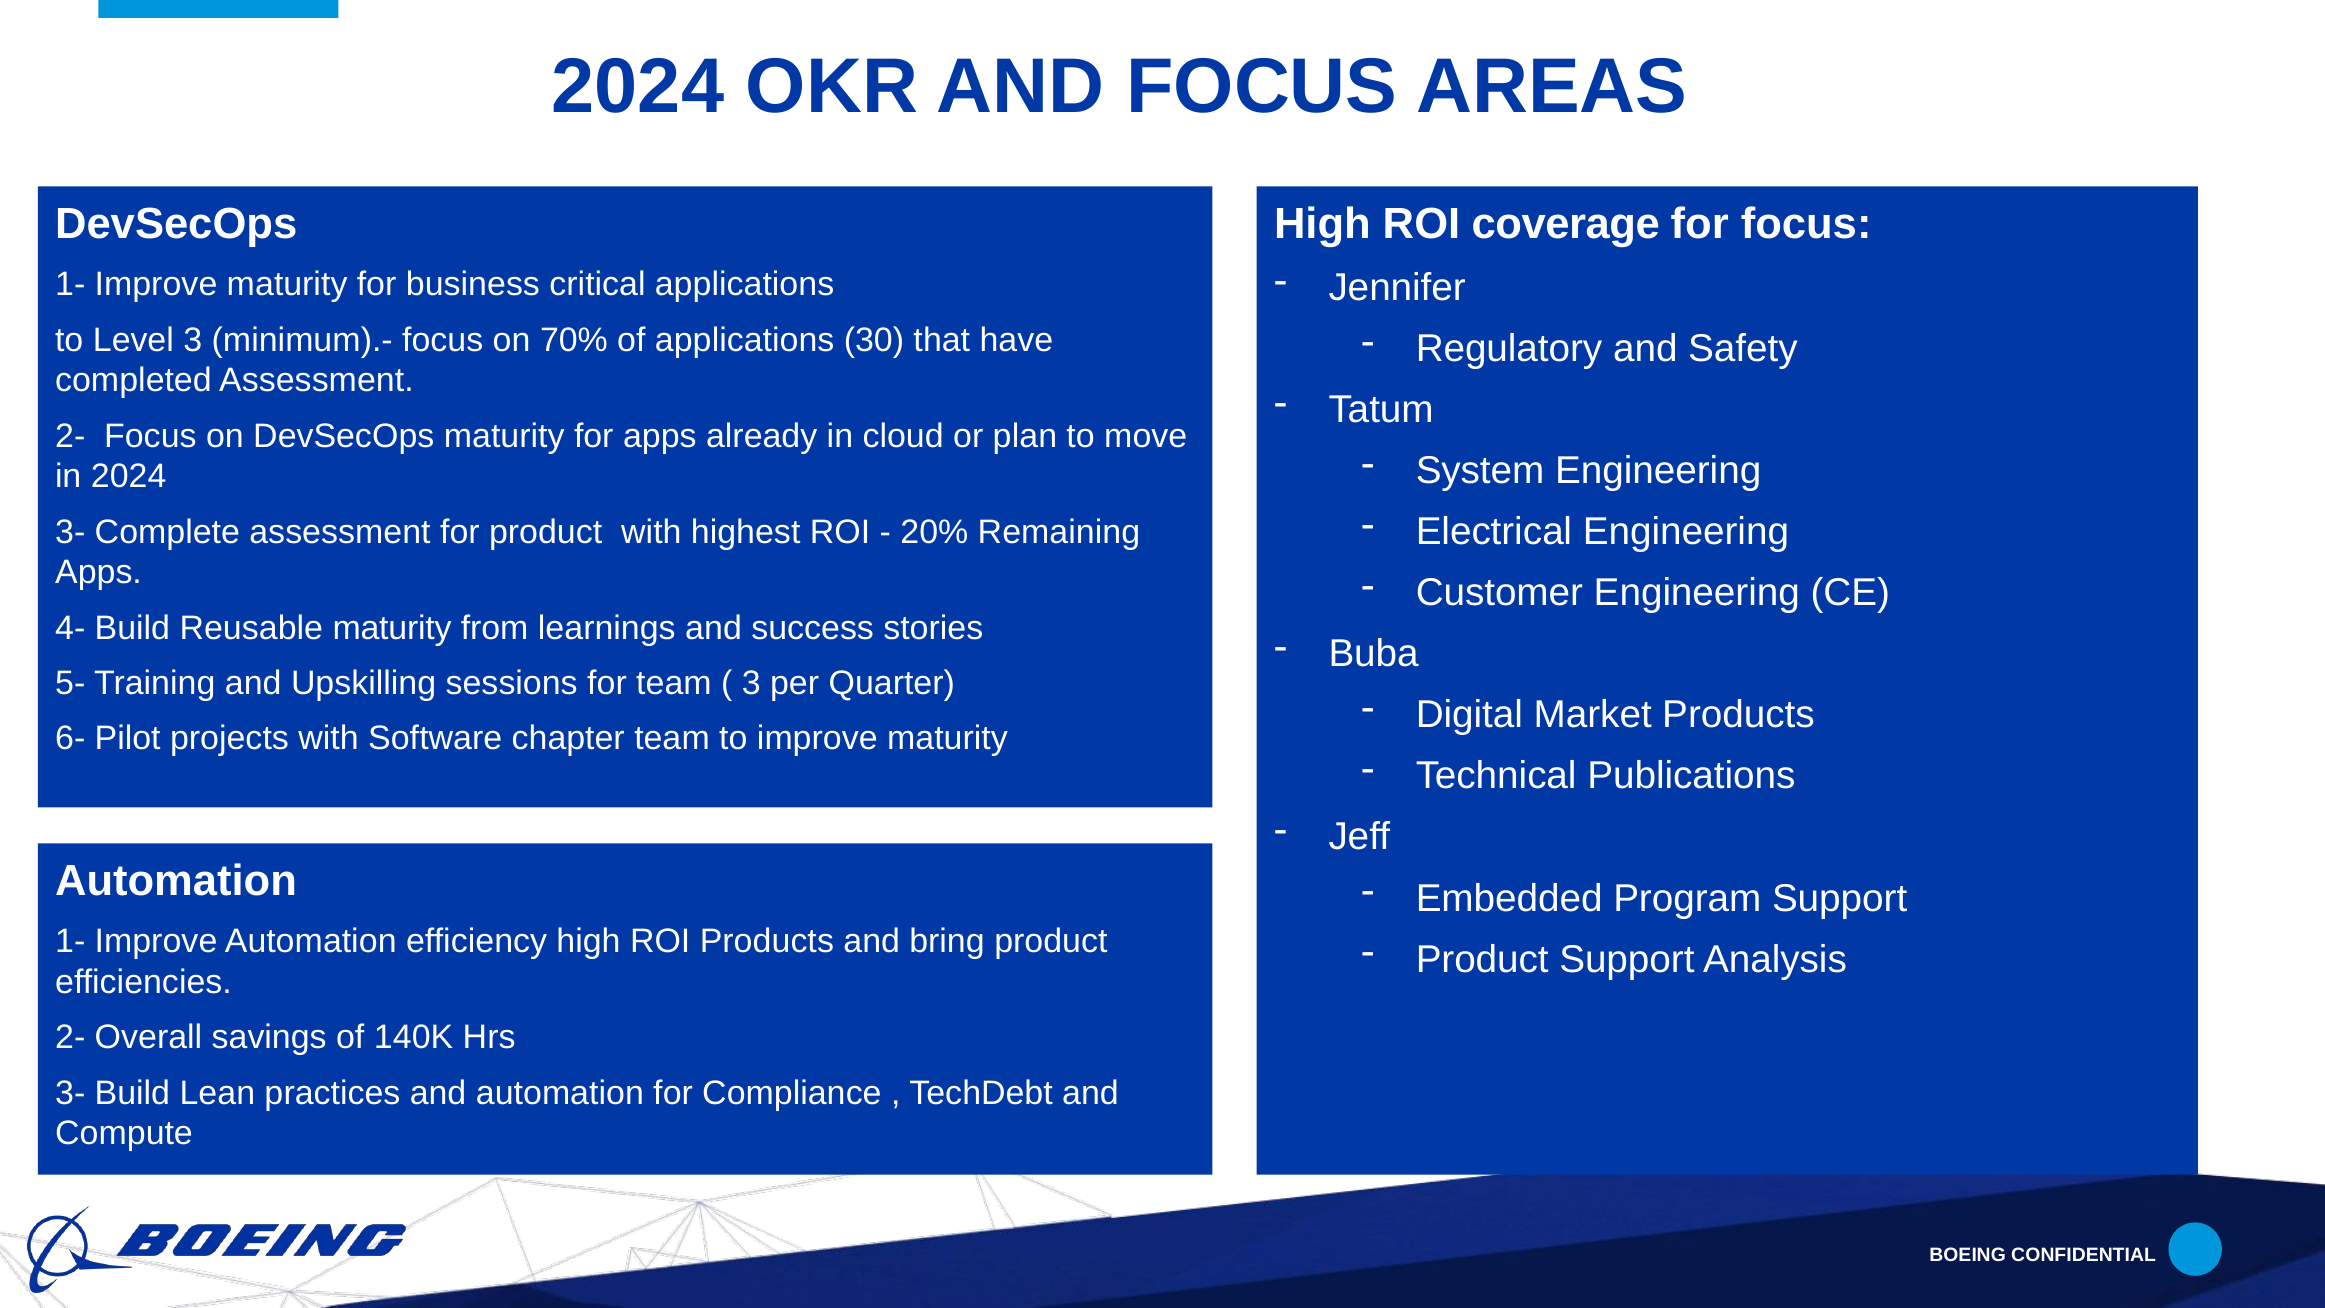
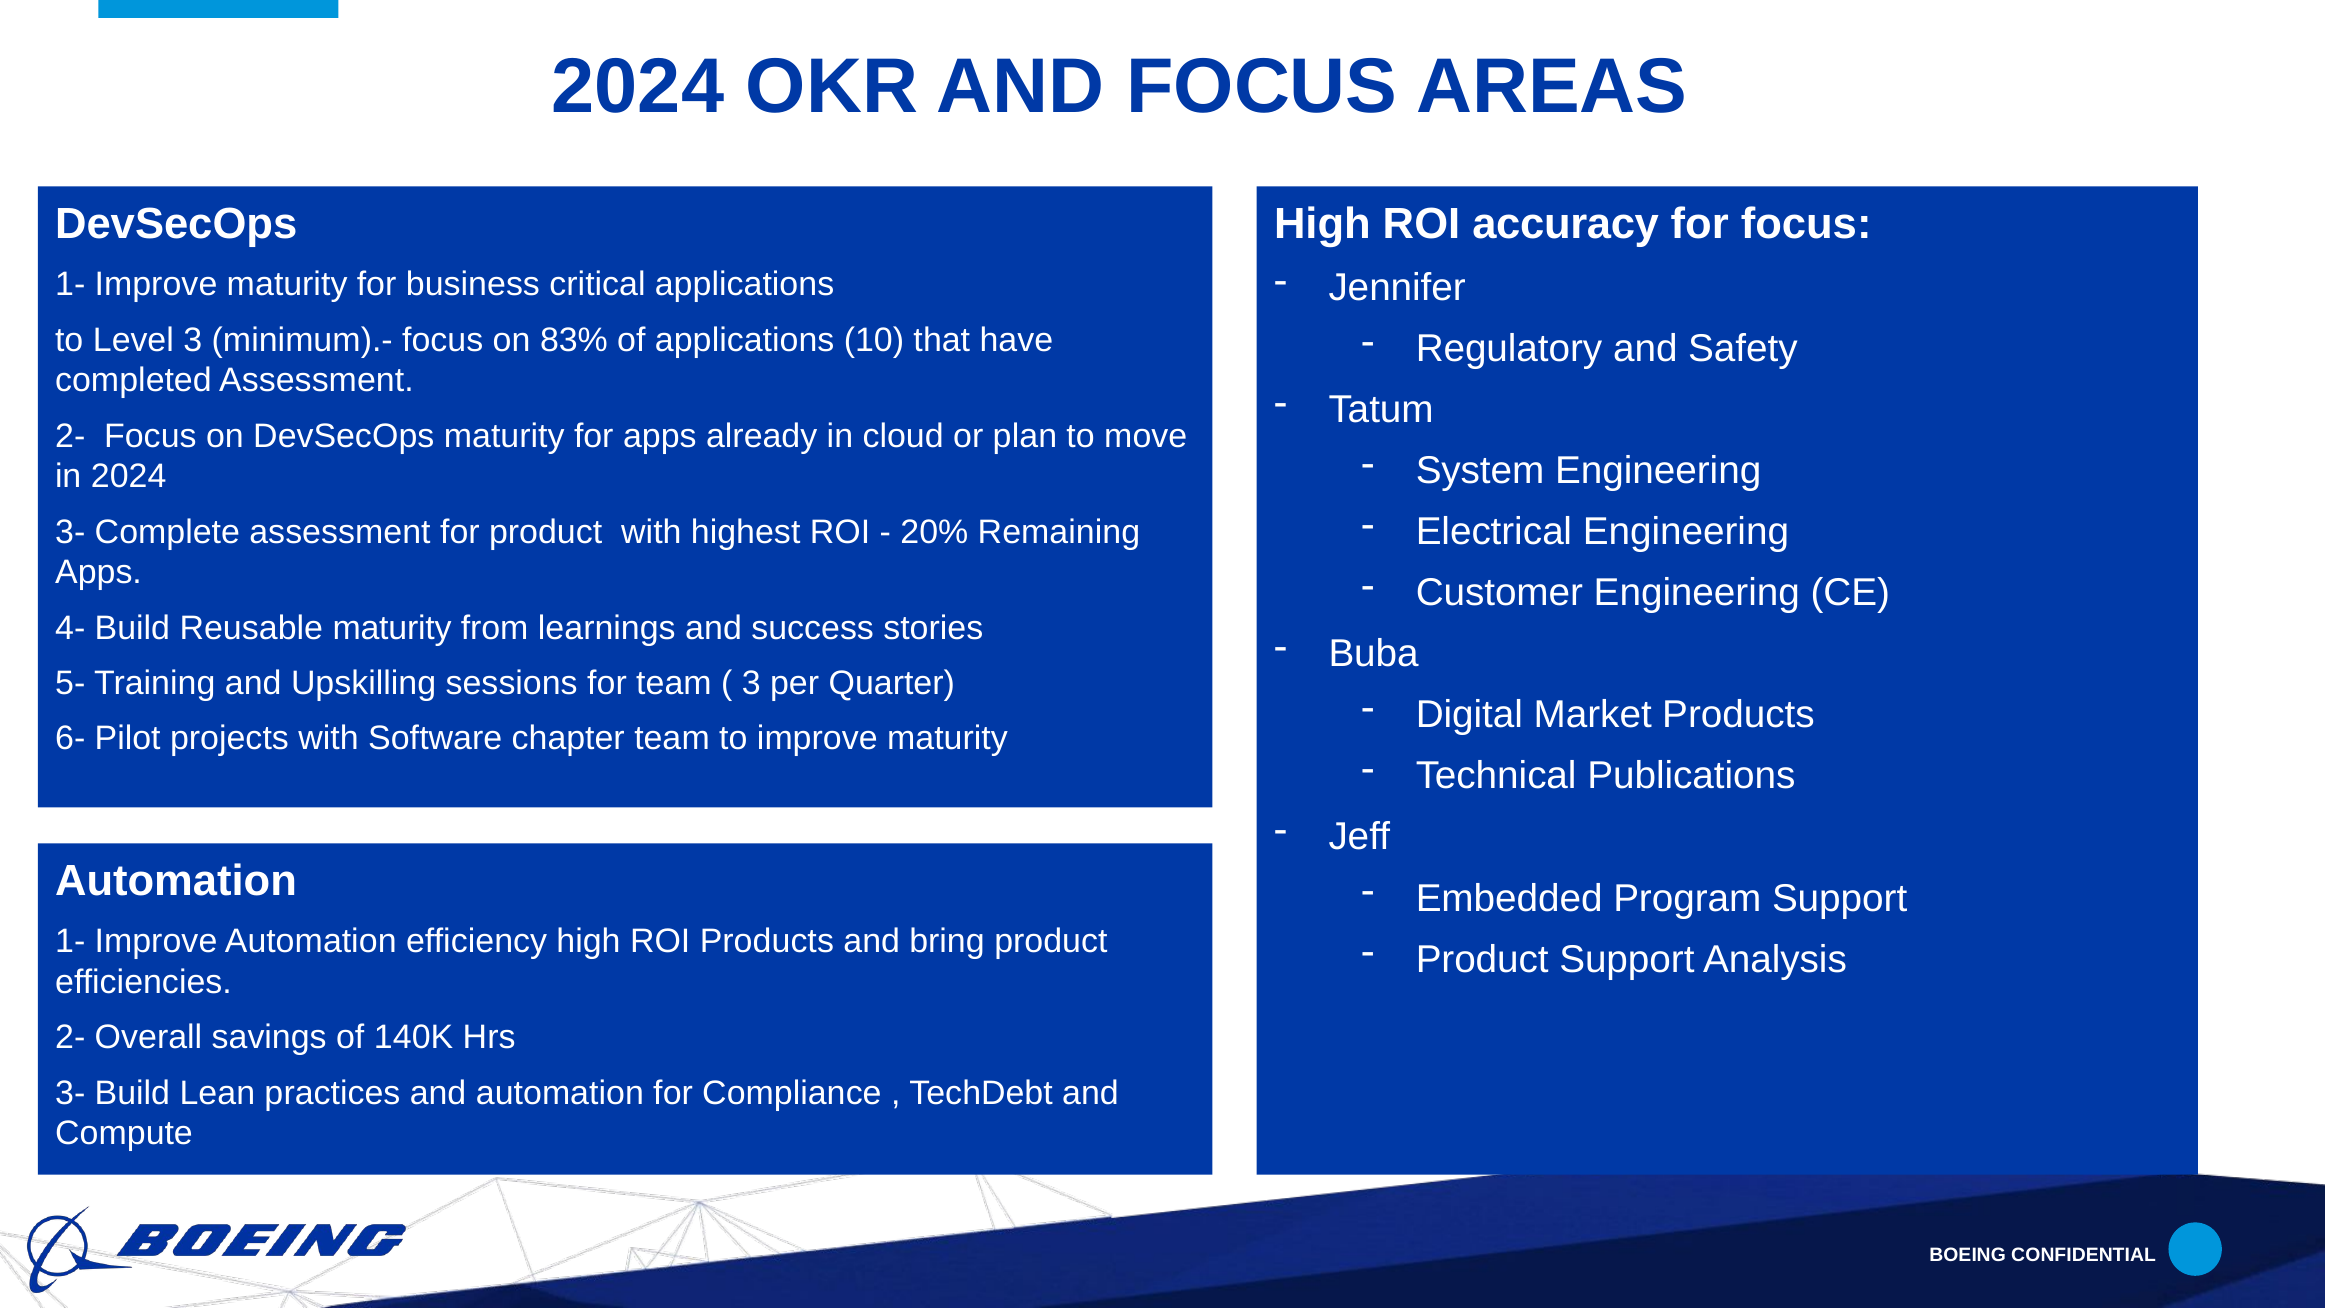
coverage: coverage -> accuracy (1566, 224)
70%: 70% -> 83% (574, 340)
30: 30 -> 10 (874, 340)
